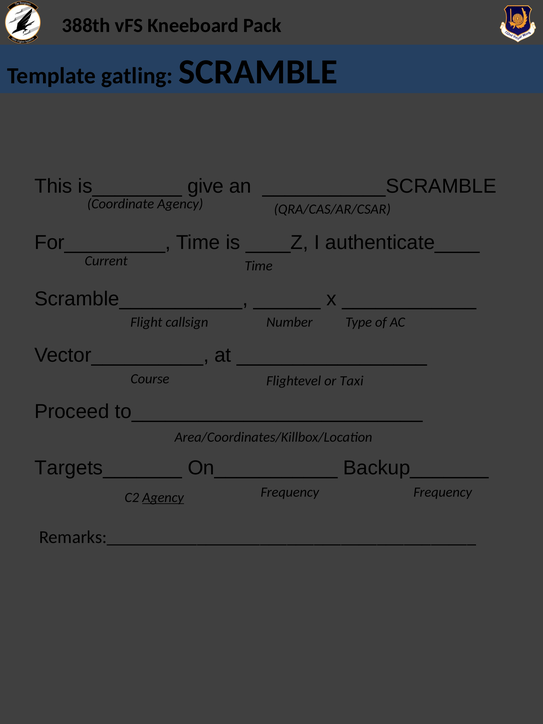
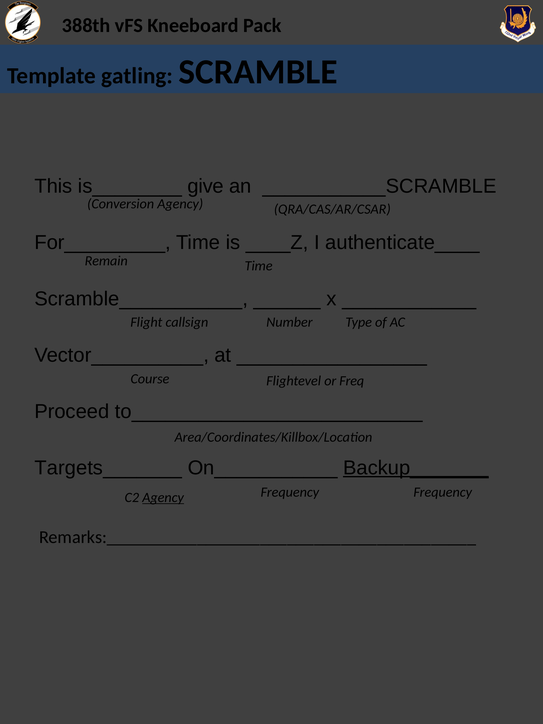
Coordinate: Coordinate -> Conversion (121, 204)
Current: Current -> Remain (106, 261)
Taxi: Taxi -> Freq (352, 381)
Backup_______ underline: none -> present (416, 468)
